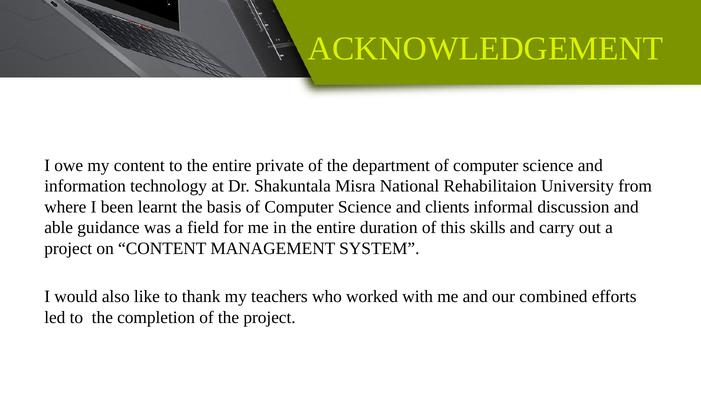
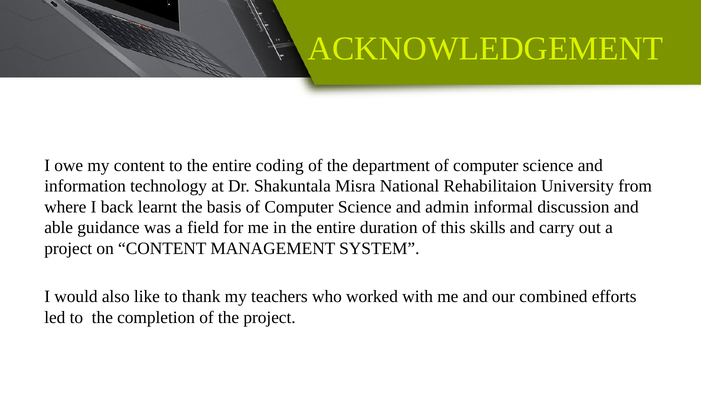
private: private -> coding (280, 166)
been: been -> back (117, 207)
clients: clients -> admin (447, 207)
